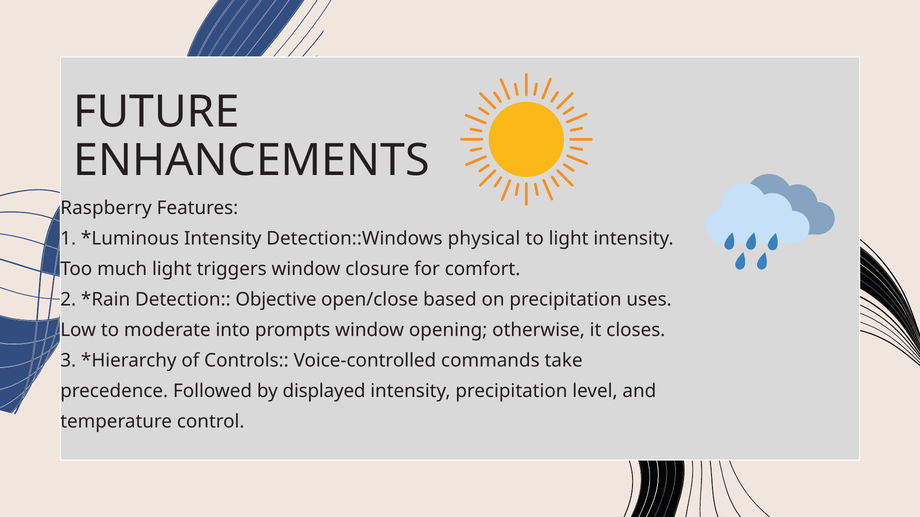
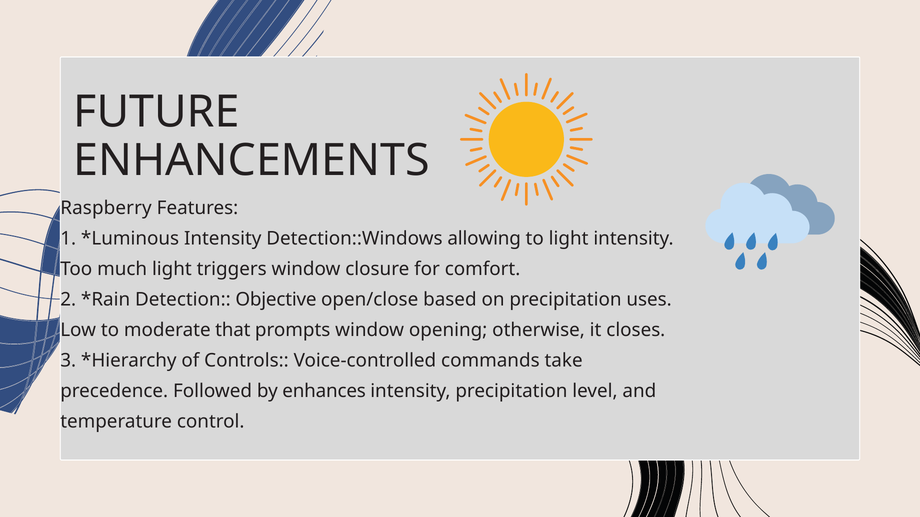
physical: physical -> allowing (484, 239)
into: into -> that (233, 330)
displayed: displayed -> enhances (324, 391)
